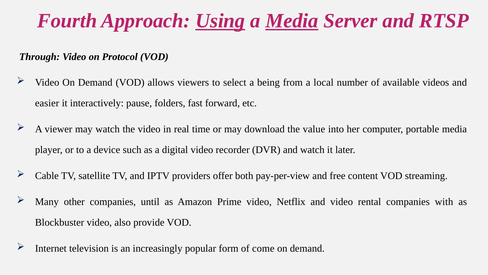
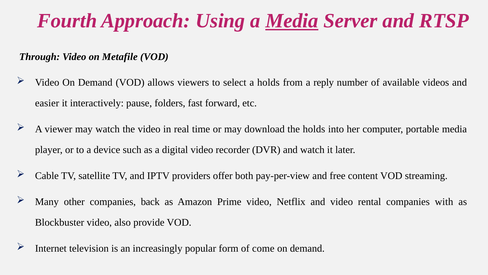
Using underline: present -> none (220, 21)
Protocol: Protocol -> Metafile (120, 57)
a being: being -> holds (268, 82)
local: local -> reply (324, 82)
the value: value -> holds (314, 129)
until: until -> back (150, 201)
